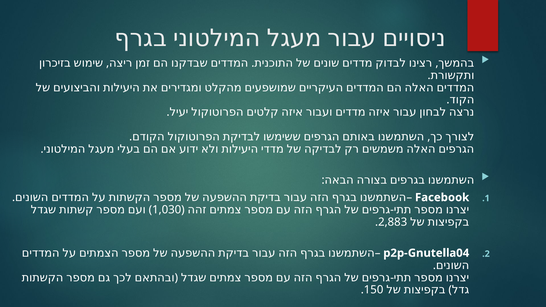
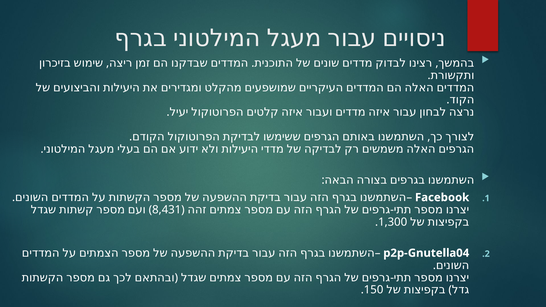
1,030: 1,030 -> 8,431 (167, 210)
2,883: 2,883 -> 1,300 (393, 222)
